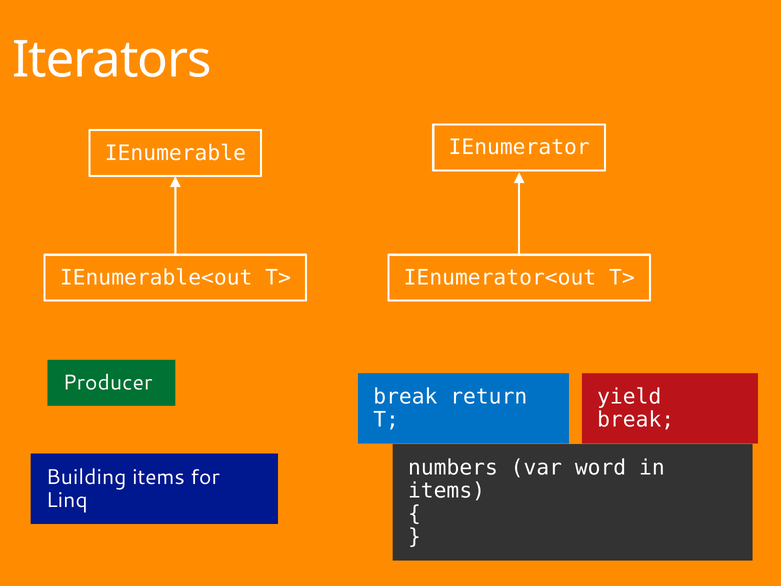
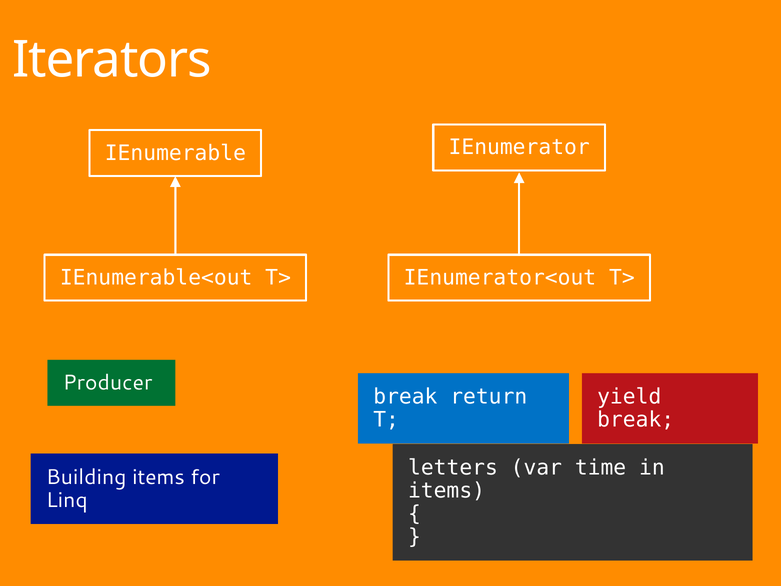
numbers: numbers -> letters (453, 468)
word: word -> time (601, 468)
